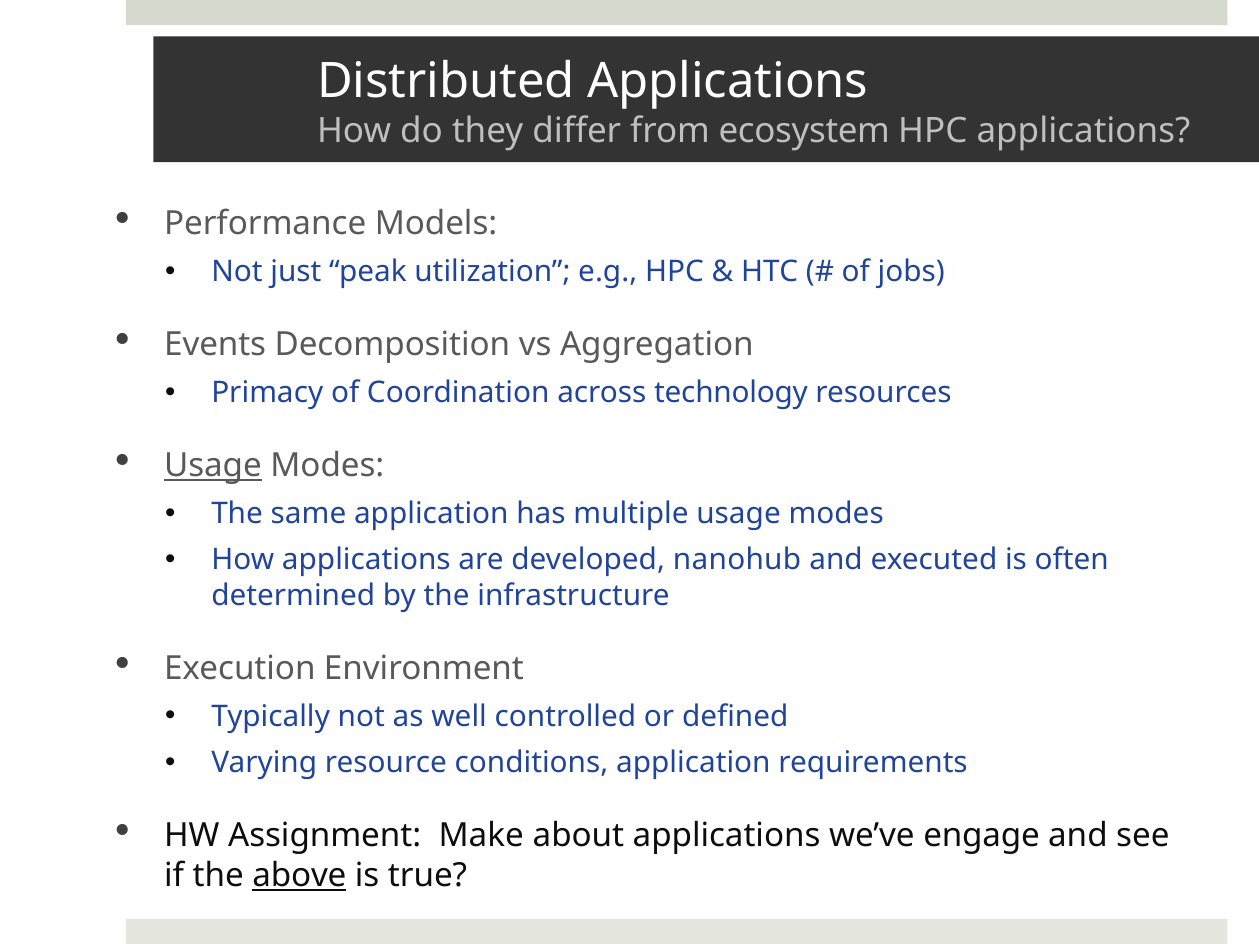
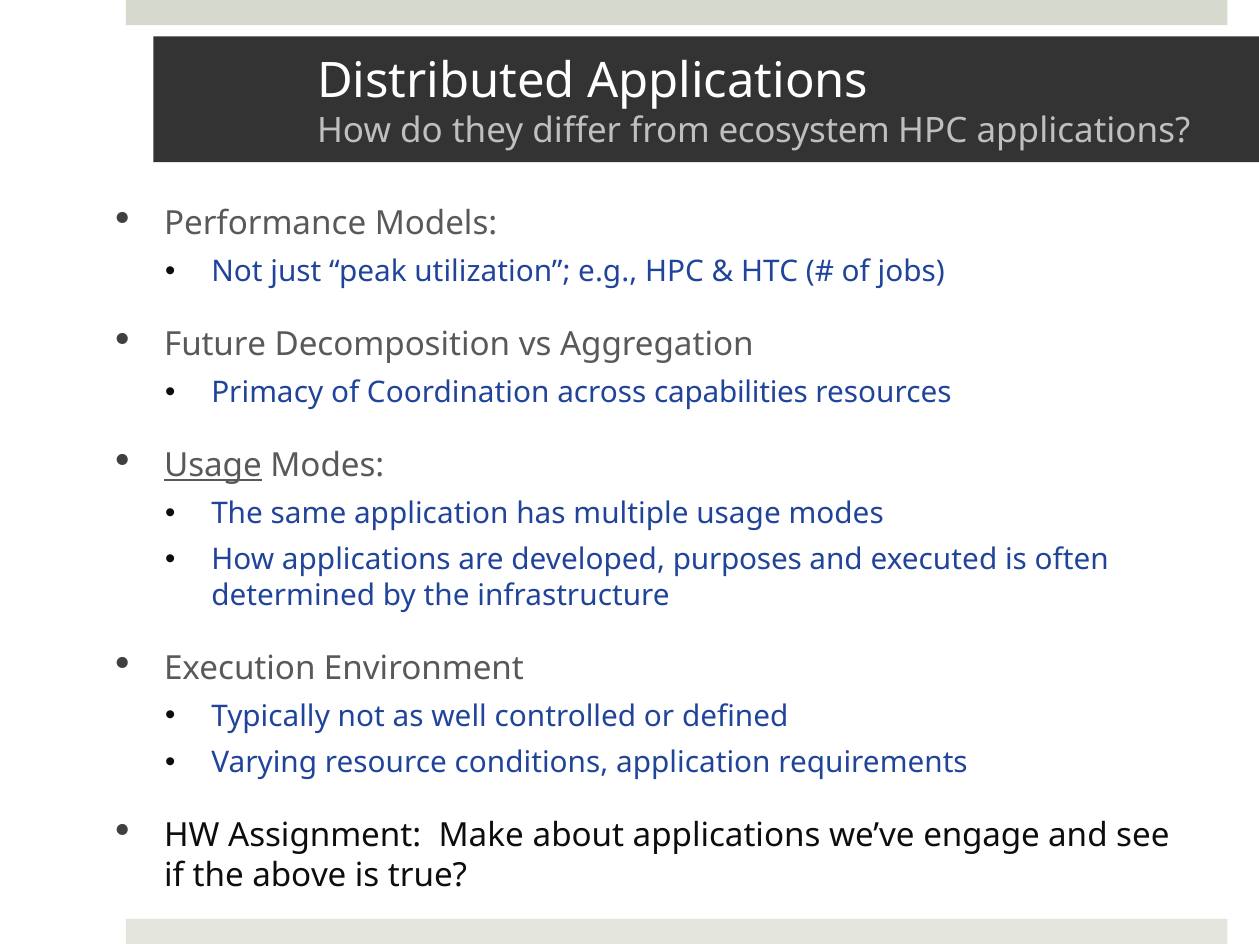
Events: Events -> Future (215, 345)
technology: technology -> capabilities (731, 393)
nanohub: nanohub -> purposes (737, 560)
above underline: present -> none (299, 876)
